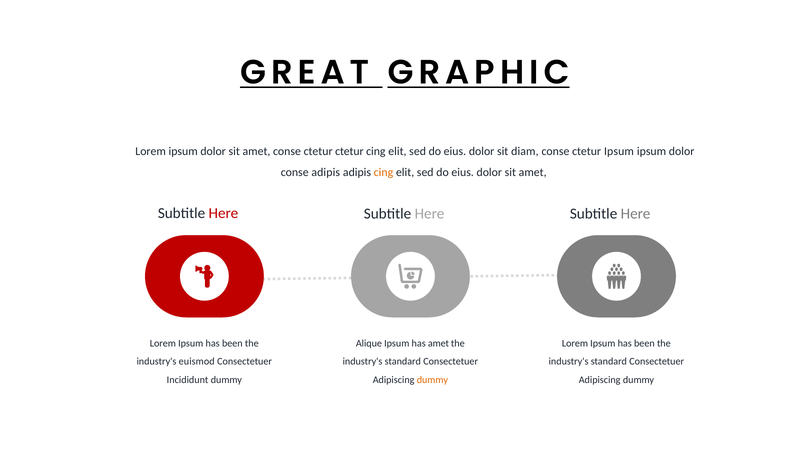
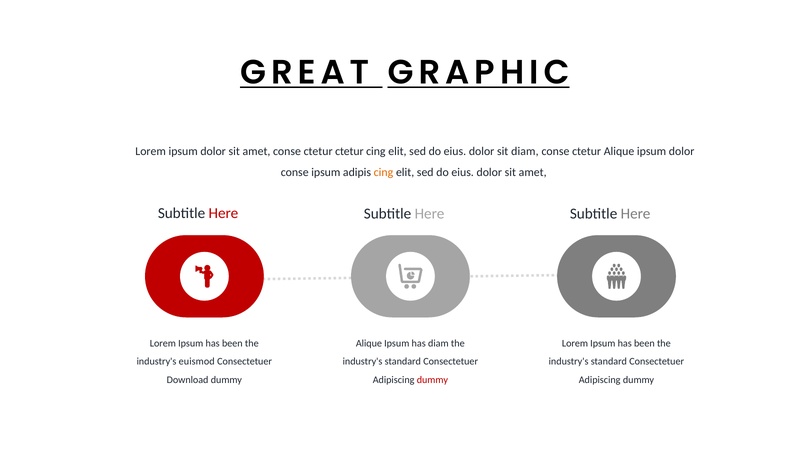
ctetur Ipsum: Ipsum -> Alique (619, 151)
conse adipis: adipis -> ipsum (326, 172)
has amet: amet -> diam (438, 343)
Incididunt: Incididunt -> Download (188, 379)
dummy colour: orange -> red (432, 379)
